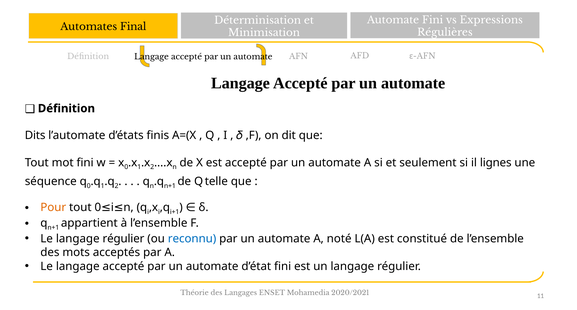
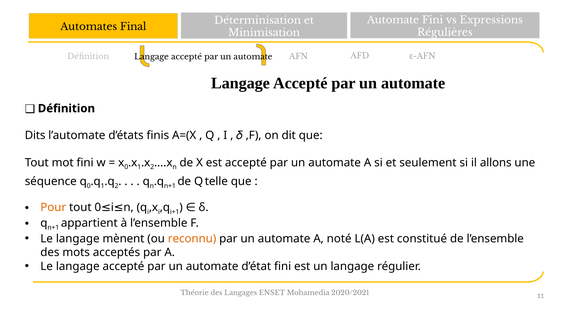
lignes: lignes -> allons (496, 163)
Le langage régulier: régulier -> mènent (123, 239)
reconnu colour: blue -> orange (192, 239)
